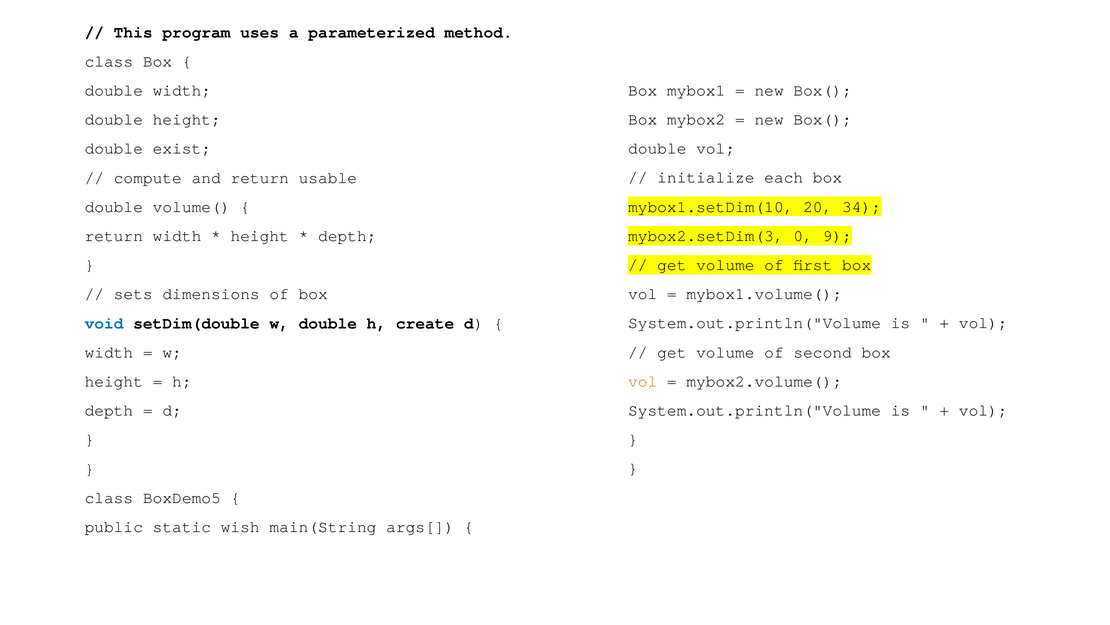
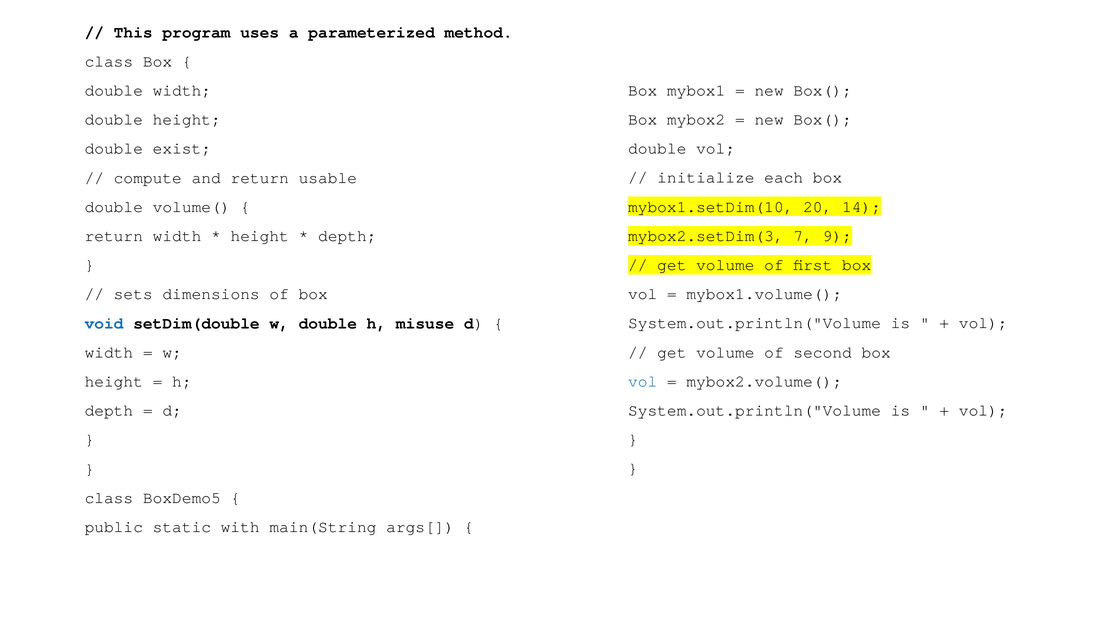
34: 34 -> 14 (862, 207)
0: 0 -> 7 (803, 236)
create: create -> misuse (425, 323)
vol colour: orange -> blue (643, 381)
wish: wish -> with (240, 526)
